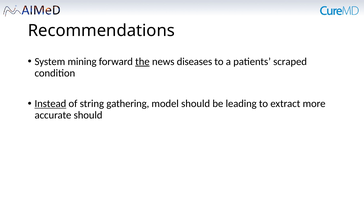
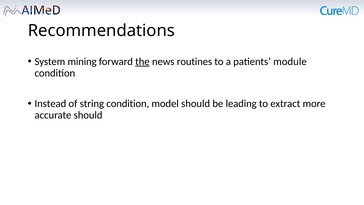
diseases: diseases -> routines (194, 62)
scraped: scraped -> module (290, 62)
Instead underline: present -> none (50, 104)
string gathering: gathering -> condition (128, 104)
